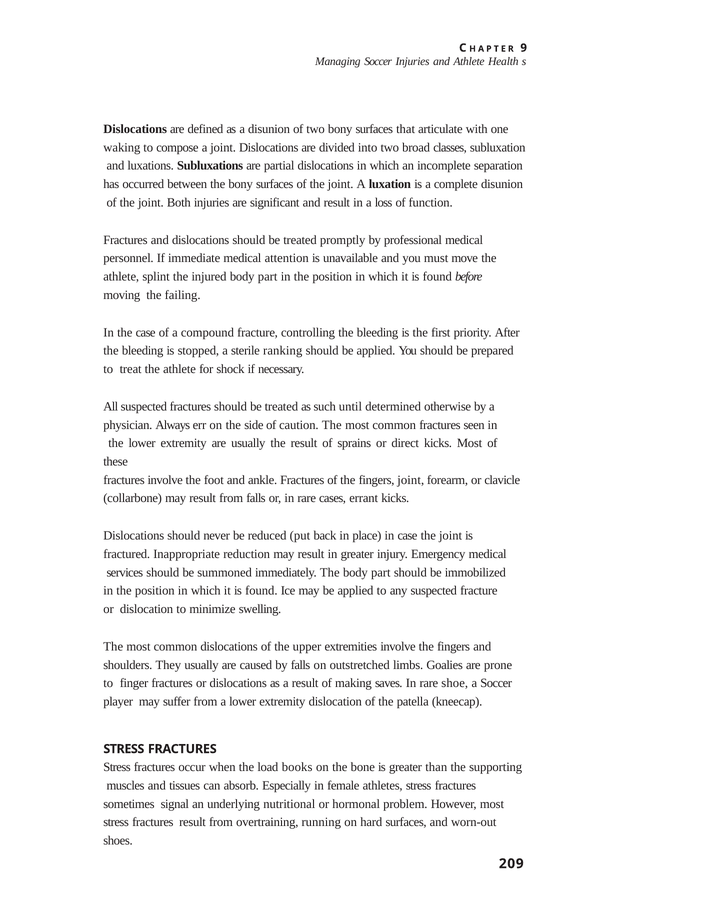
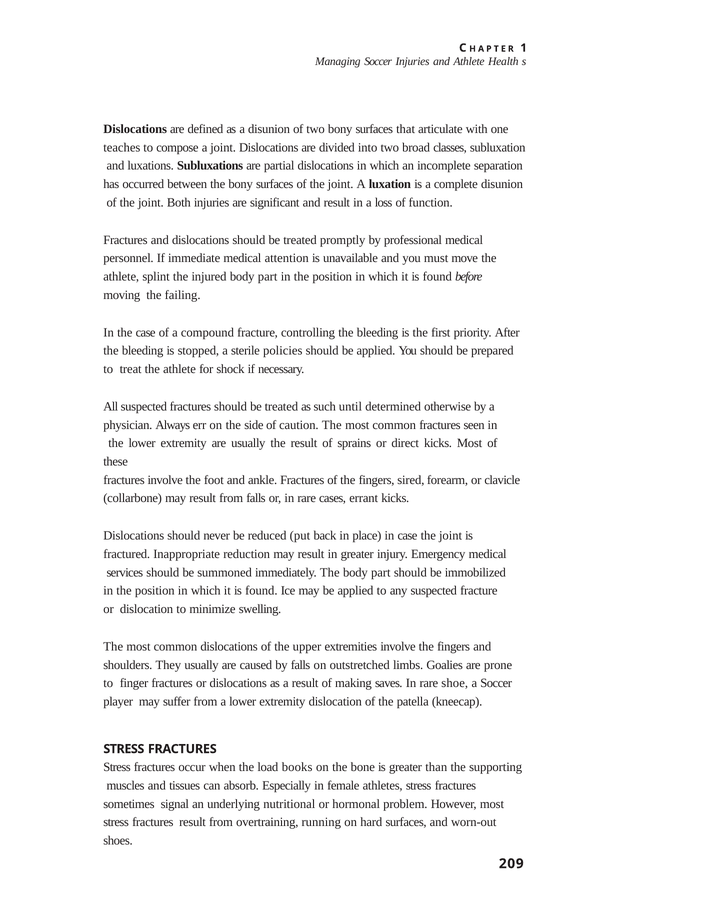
9: 9 -> 1 (524, 48)
waking: waking -> teaches (122, 147)
ranking: ranking -> policies (283, 351)
fingers joint: joint -> sired (411, 480)
